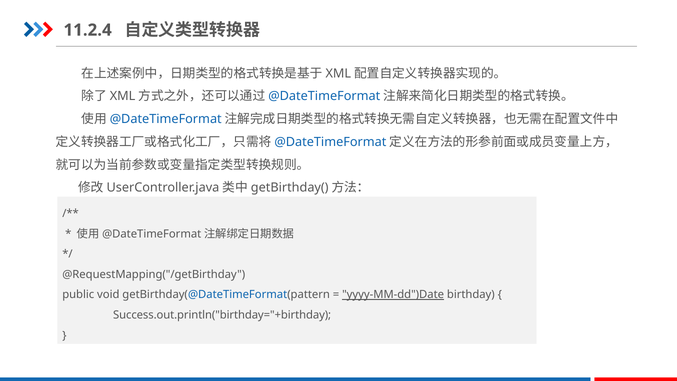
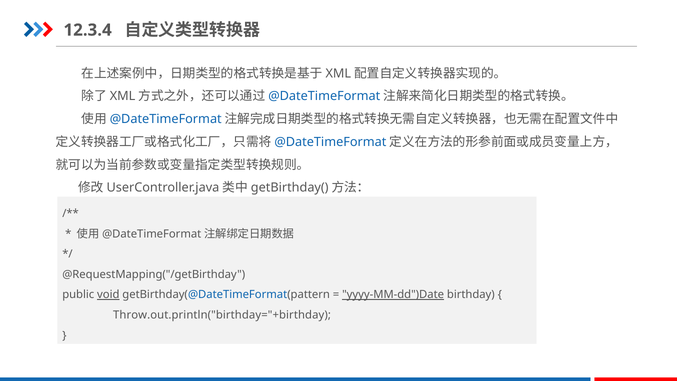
11.2.4: 11.2.4 -> 12.3.4 (88, 30)
void underline: none -> present (108, 295)
Success.out.println("birthday="+birthday: Success.out.println("birthday="+birthday -> Throw.out.println("birthday="+birthday (222, 315)
